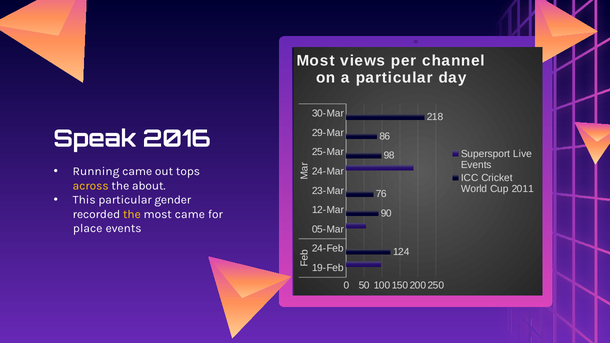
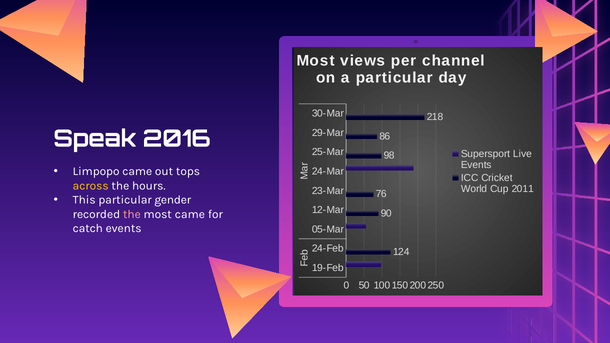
Running: Running -> Limpopo (96, 172)
about: about -> hours (149, 186)
the colour: yellow -> pink (132, 214)
place: place -> catch (88, 229)
